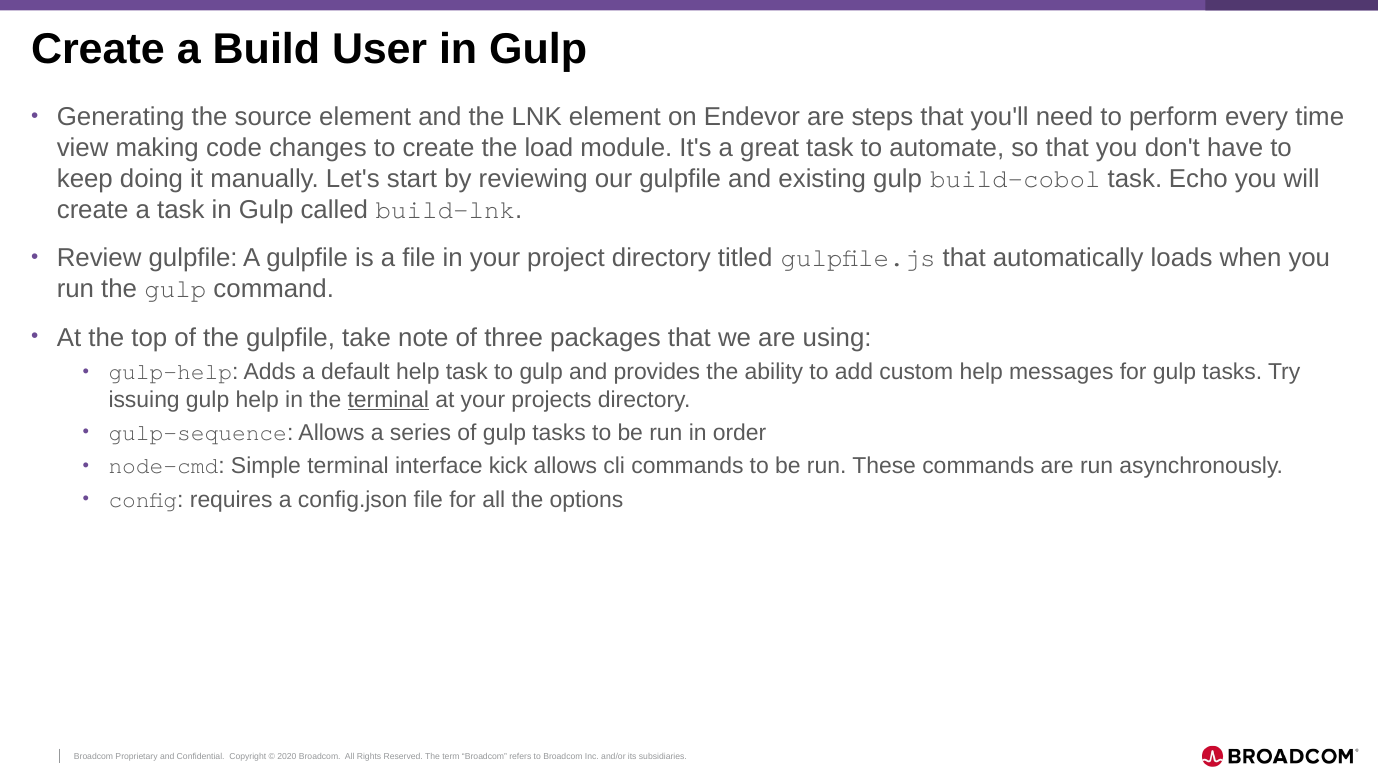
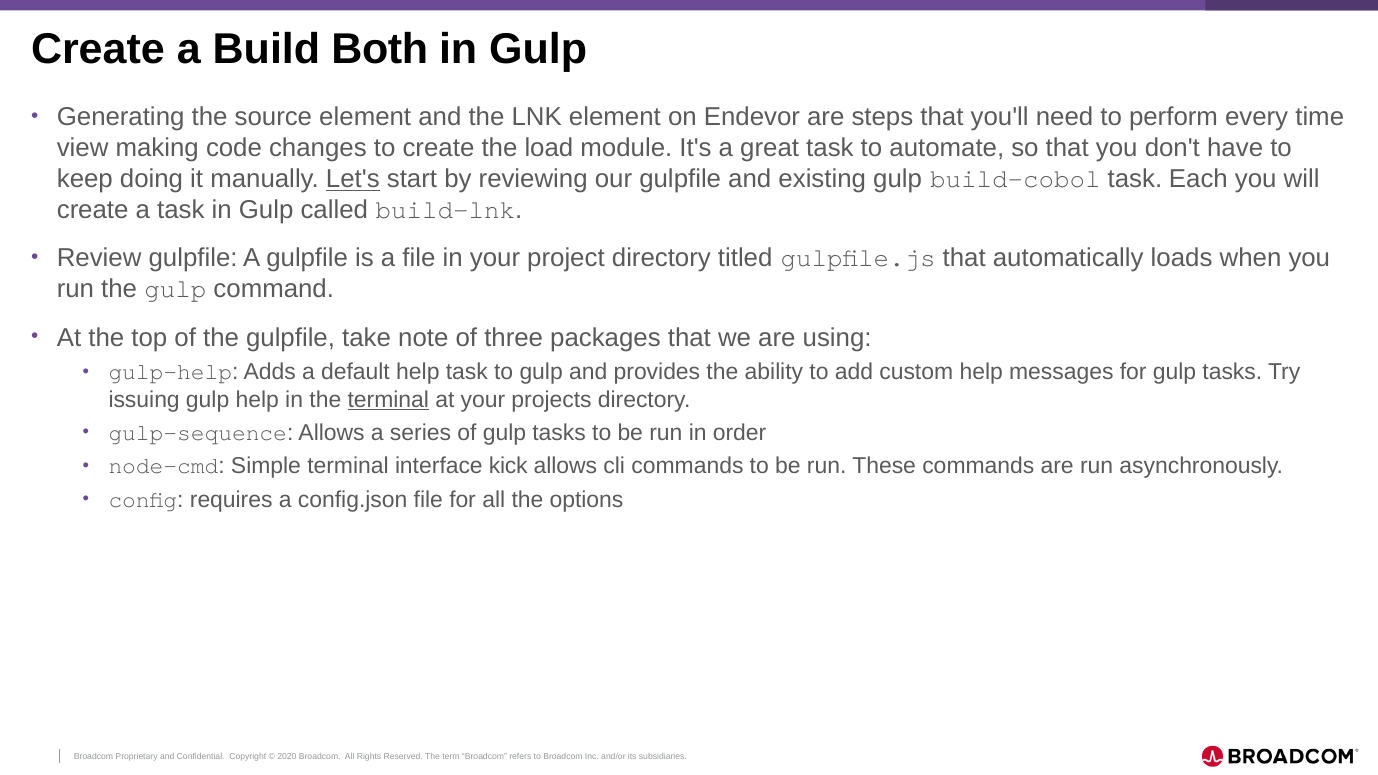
User: User -> Both (380, 49)
Let's underline: none -> present (353, 179)
Echo: Echo -> Each (1198, 179)
